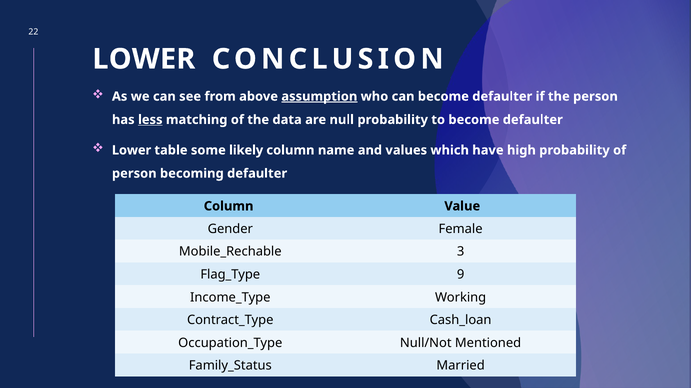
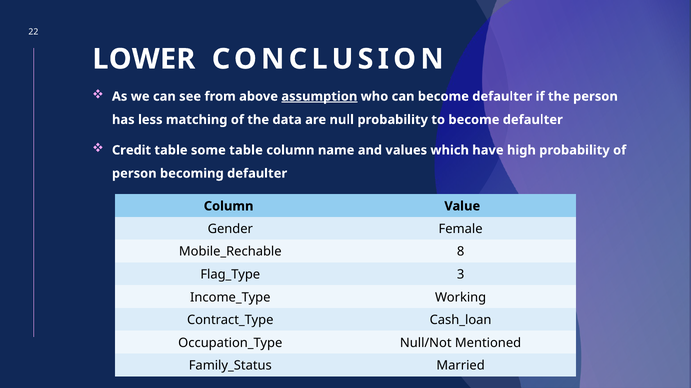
less underline: present -> none (150, 120)
Lower: Lower -> Credit (132, 150)
some likely: likely -> table (246, 150)
3: 3 -> 8 (461, 252)
9: 9 -> 3 (461, 275)
